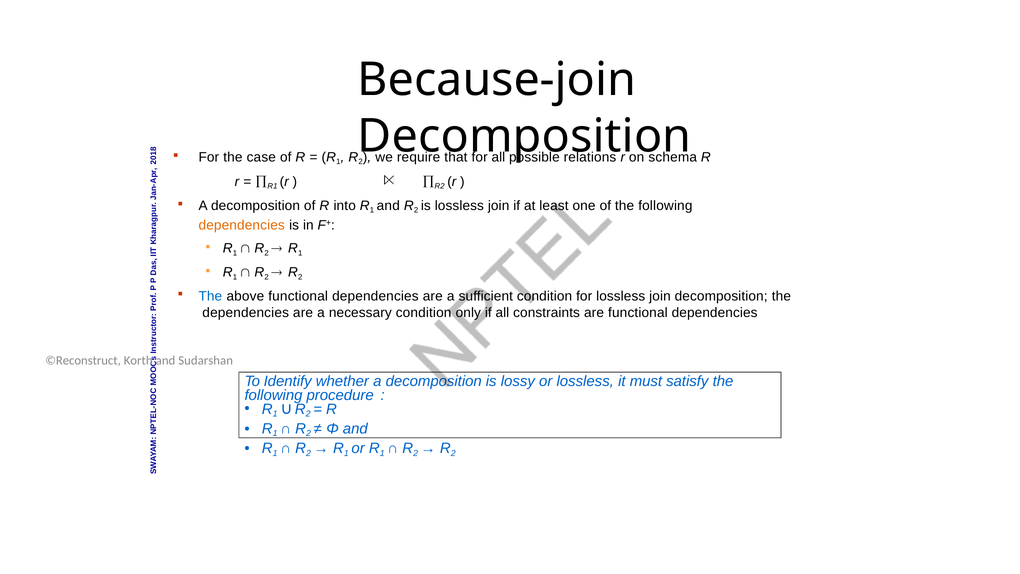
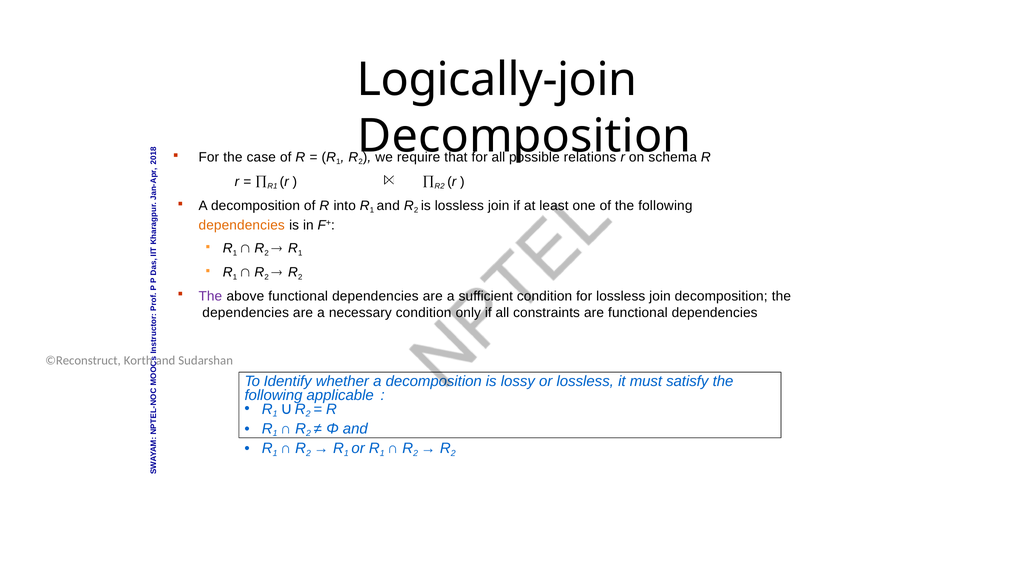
Because-join: Because-join -> Logically-join (497, 80)
The colour: blue -> purple (210, 296)
procedure: procedure -> applicable (340, 395)
